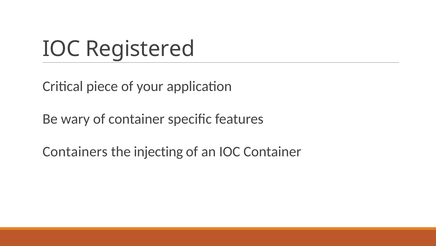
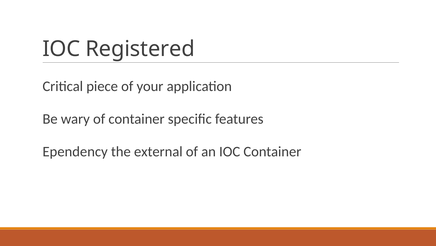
Containers: Containers -> Ependency (75, 151)
injecting: injecting -> external (158, 151)
